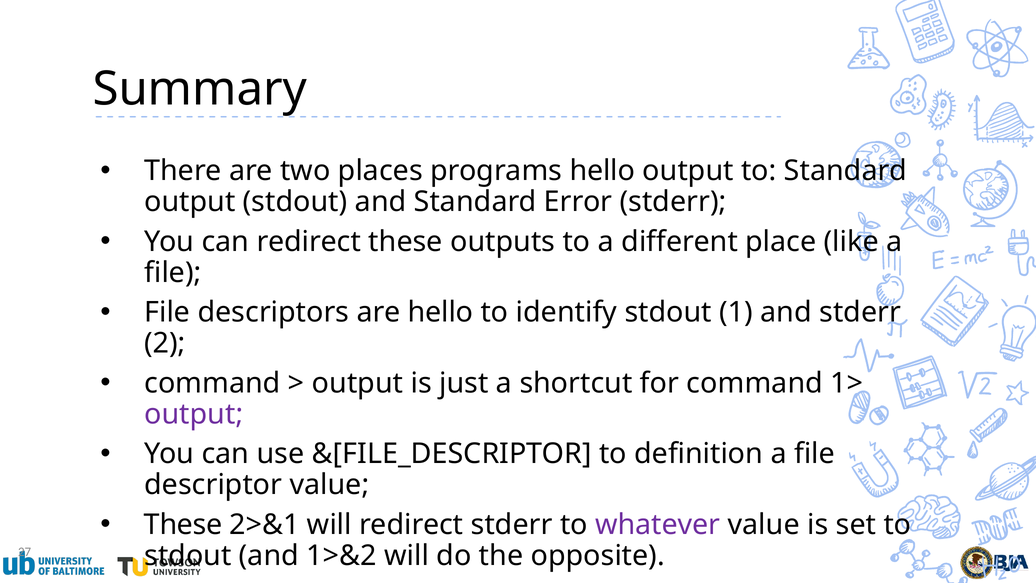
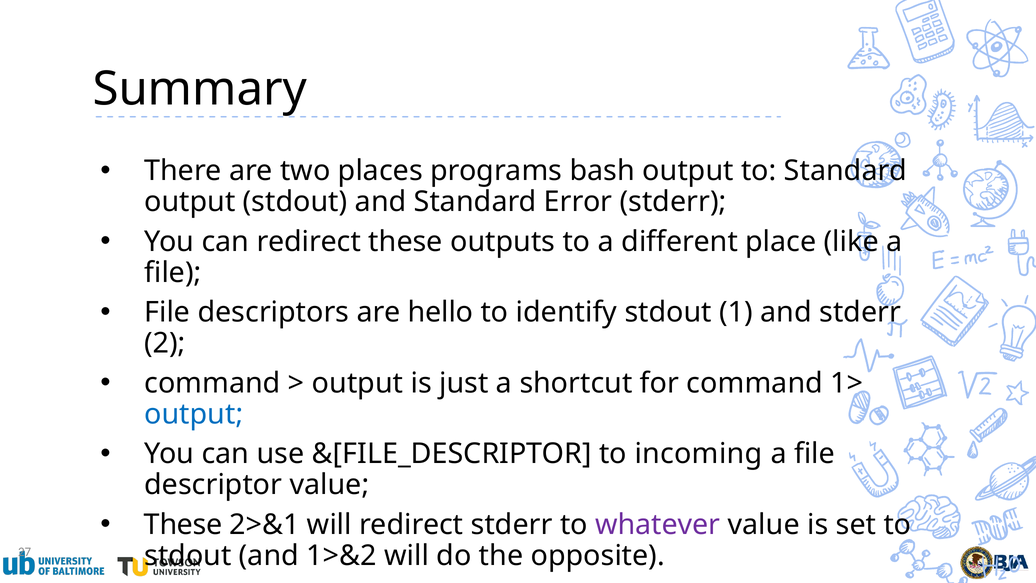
programs hello: hello -> bash (602, 171)
output colour: purple -> blue (194, 414)
definition: definition -> incoming (699, 454)
